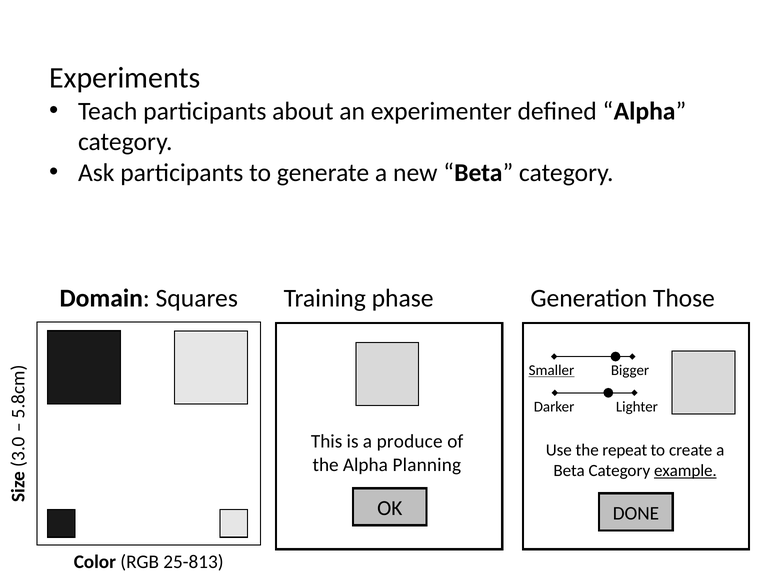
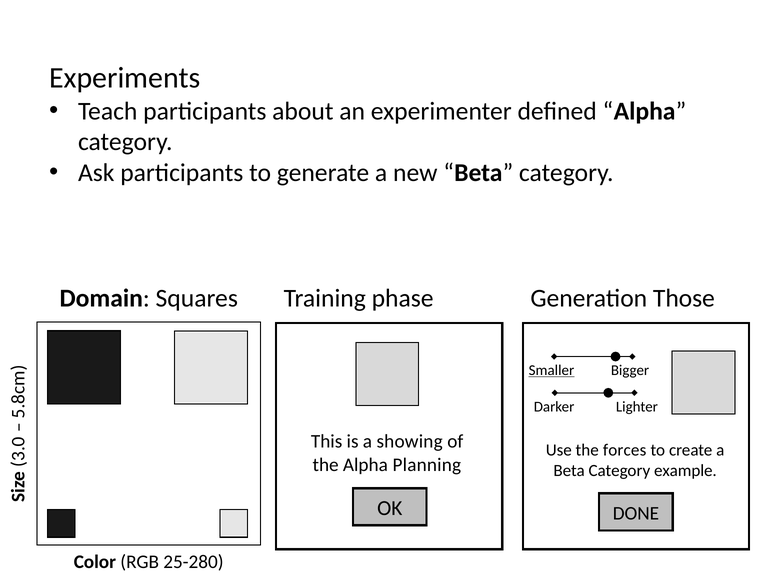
produce: produce -> showing (410, 441)
repeat: repeat -> forces (625, 450)
example underline: present -> none (685, 470)
25-813: 25-813 -> 25-280 (193, 562)
